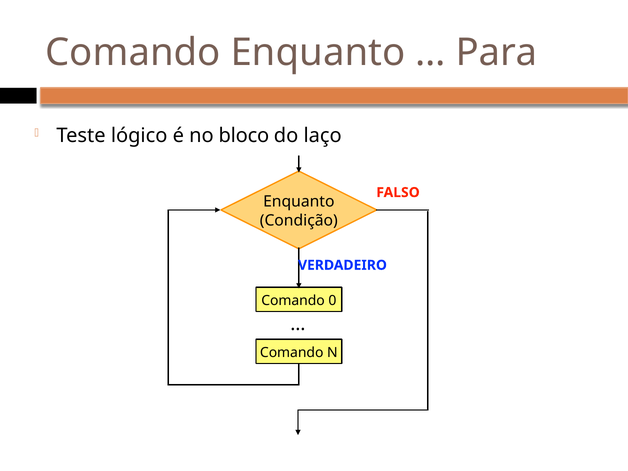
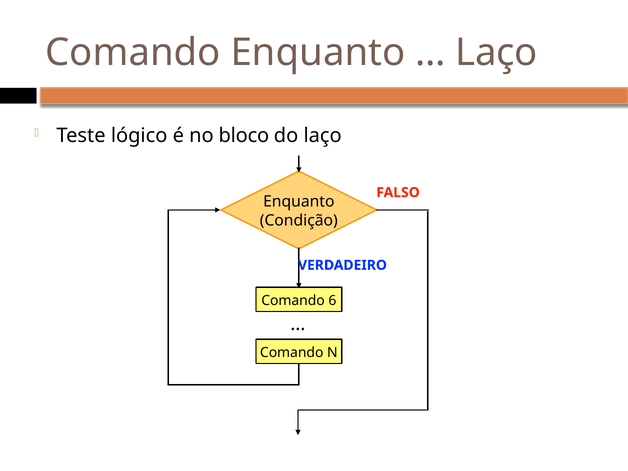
Para: Para -> Laço (497, 52)
0: 0 -> 6 (332, 300)
